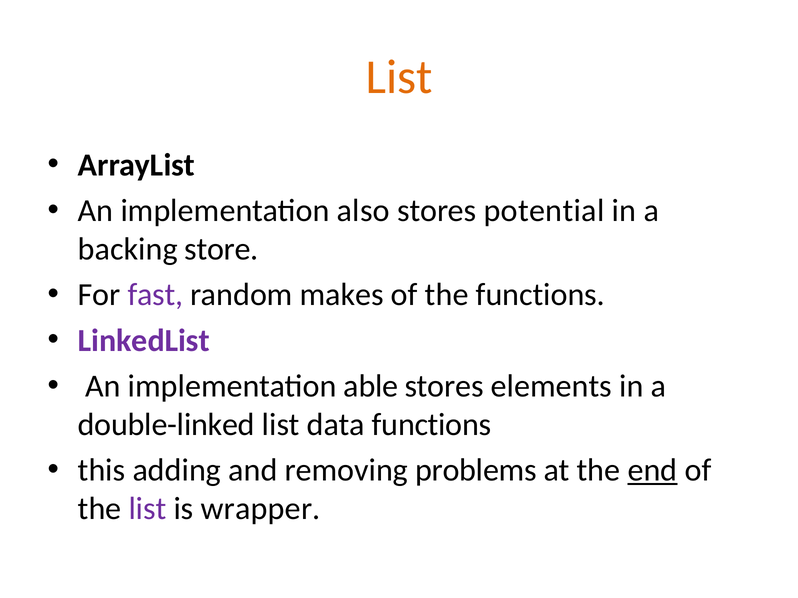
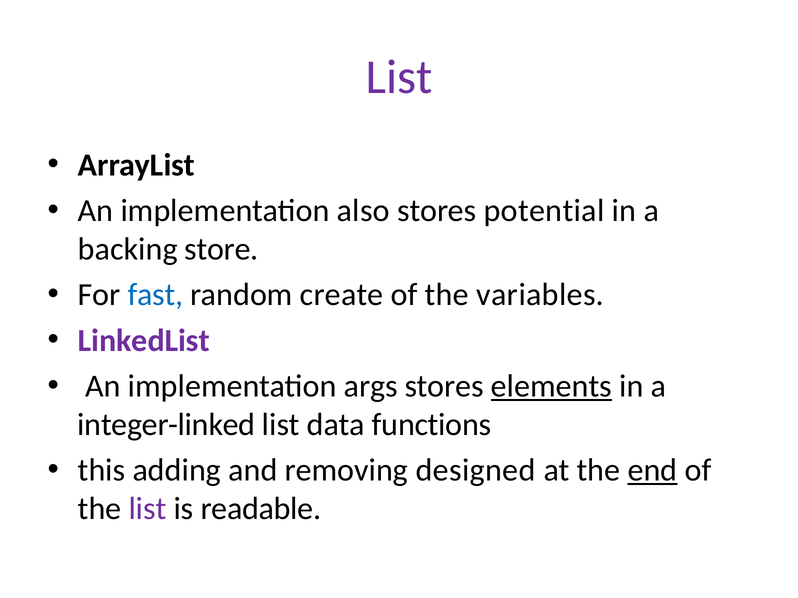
List colour: orange -> purple (399, 77)
fast colour: purple -> blue (155, 295)
makes: makes -> create (342, 295)
the functions: functions -> variables (540, 295)
able: able -> args (371, 386)
elements underline: none -> present (551, 386)
double-linked: double-linked -> integer-linked (166, 425)
problems: problems -> designed (476, 471)
wrapper: wrapper -> readable (261, 509)
